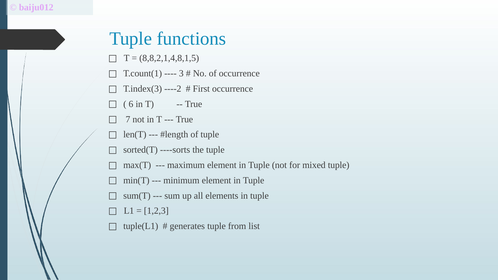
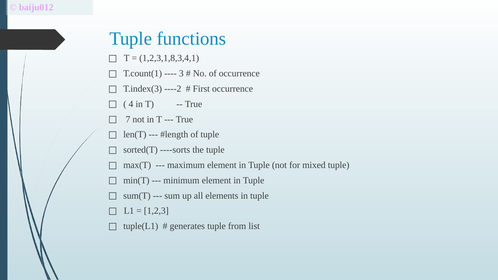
8,8,2,1,4,8,1,5: 8,8,2,1,4,8,1,5 -> 1,2,3,1,8,3,4,1 (169, 58)
6: 6 -> 4 (131, 104)
